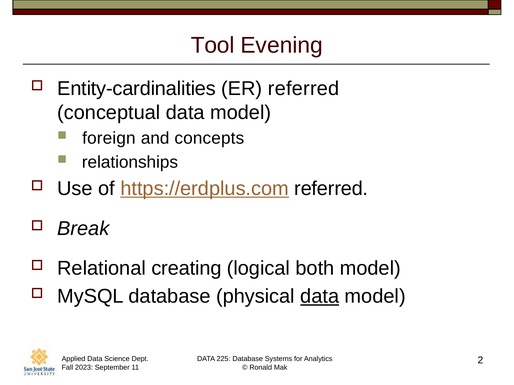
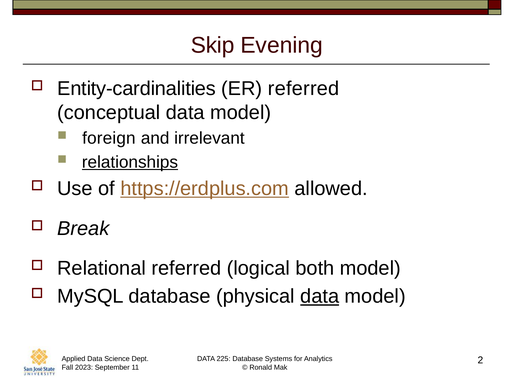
Tool: Tool -> Skip (213, 45)
concepts: concepts -> irrelevant (209, 138)
relationships underline: none -> present (130, 162)
https://erdplus.com referred: referred -> allowed (331, 189)
Relational creating: creating -> referred (186, 269)
